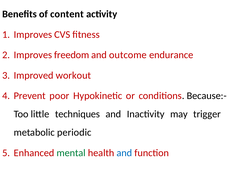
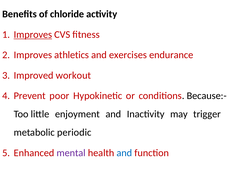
content: content -> chloride (67, 14)
Improves underline: none -> present (33, 34)
freedom: freedom -> athletics (72, 55)
outcome: outcome -> exercises (128, 55)
techniques: techniques -> enjoyment (77, 114)
mental colour: green -> purple (71, 153)
